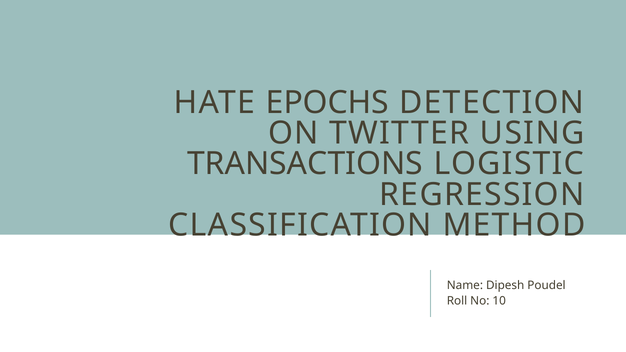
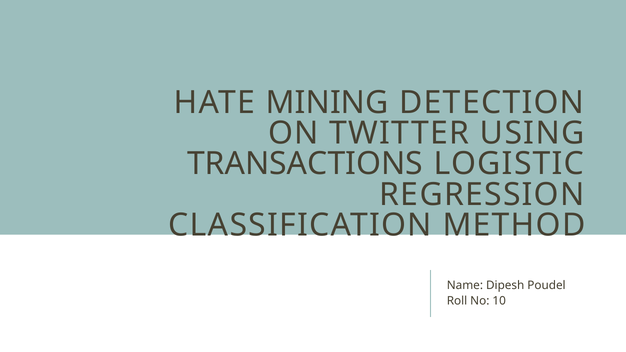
EPOCHS: EPOCHS -> MINING (327, 103)
